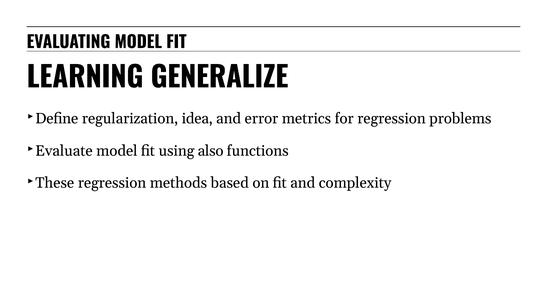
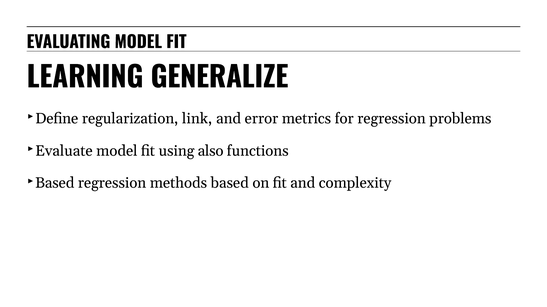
idea: idea -> link (197, 119)
These: These -> Based (55, 183)
